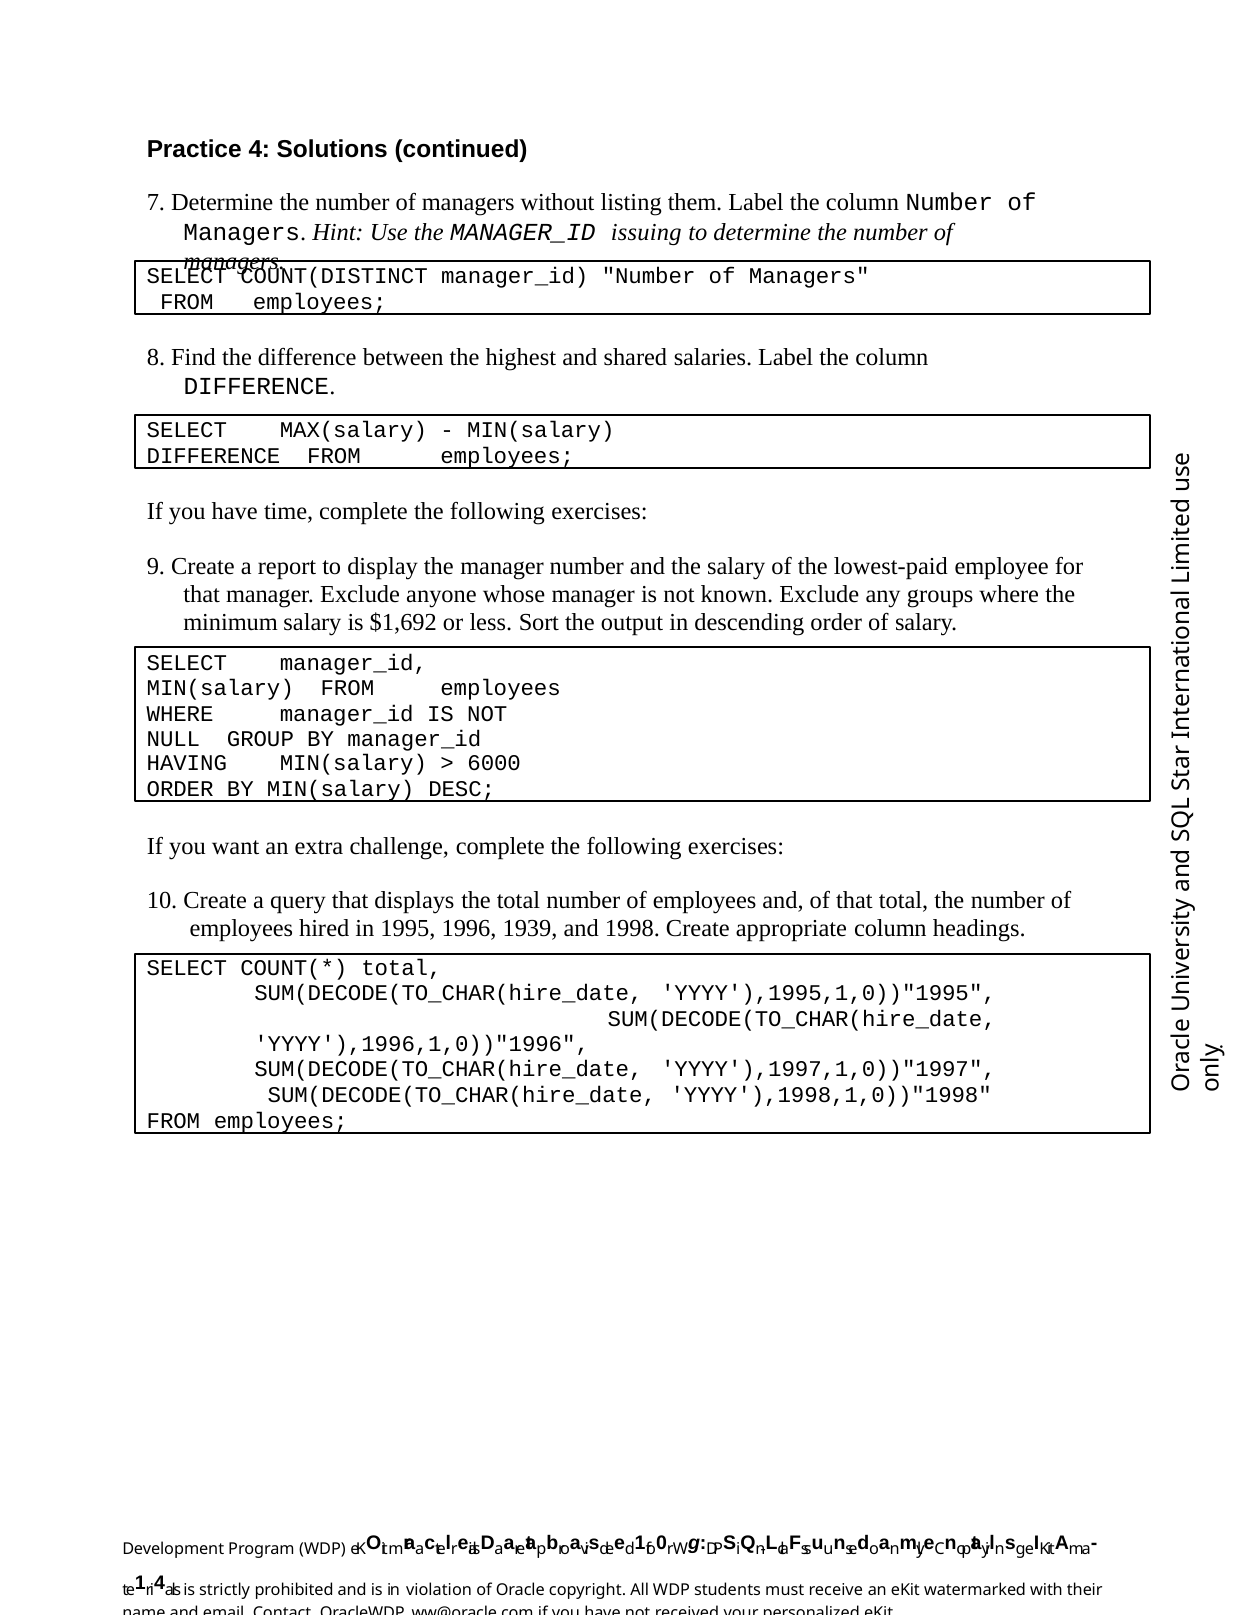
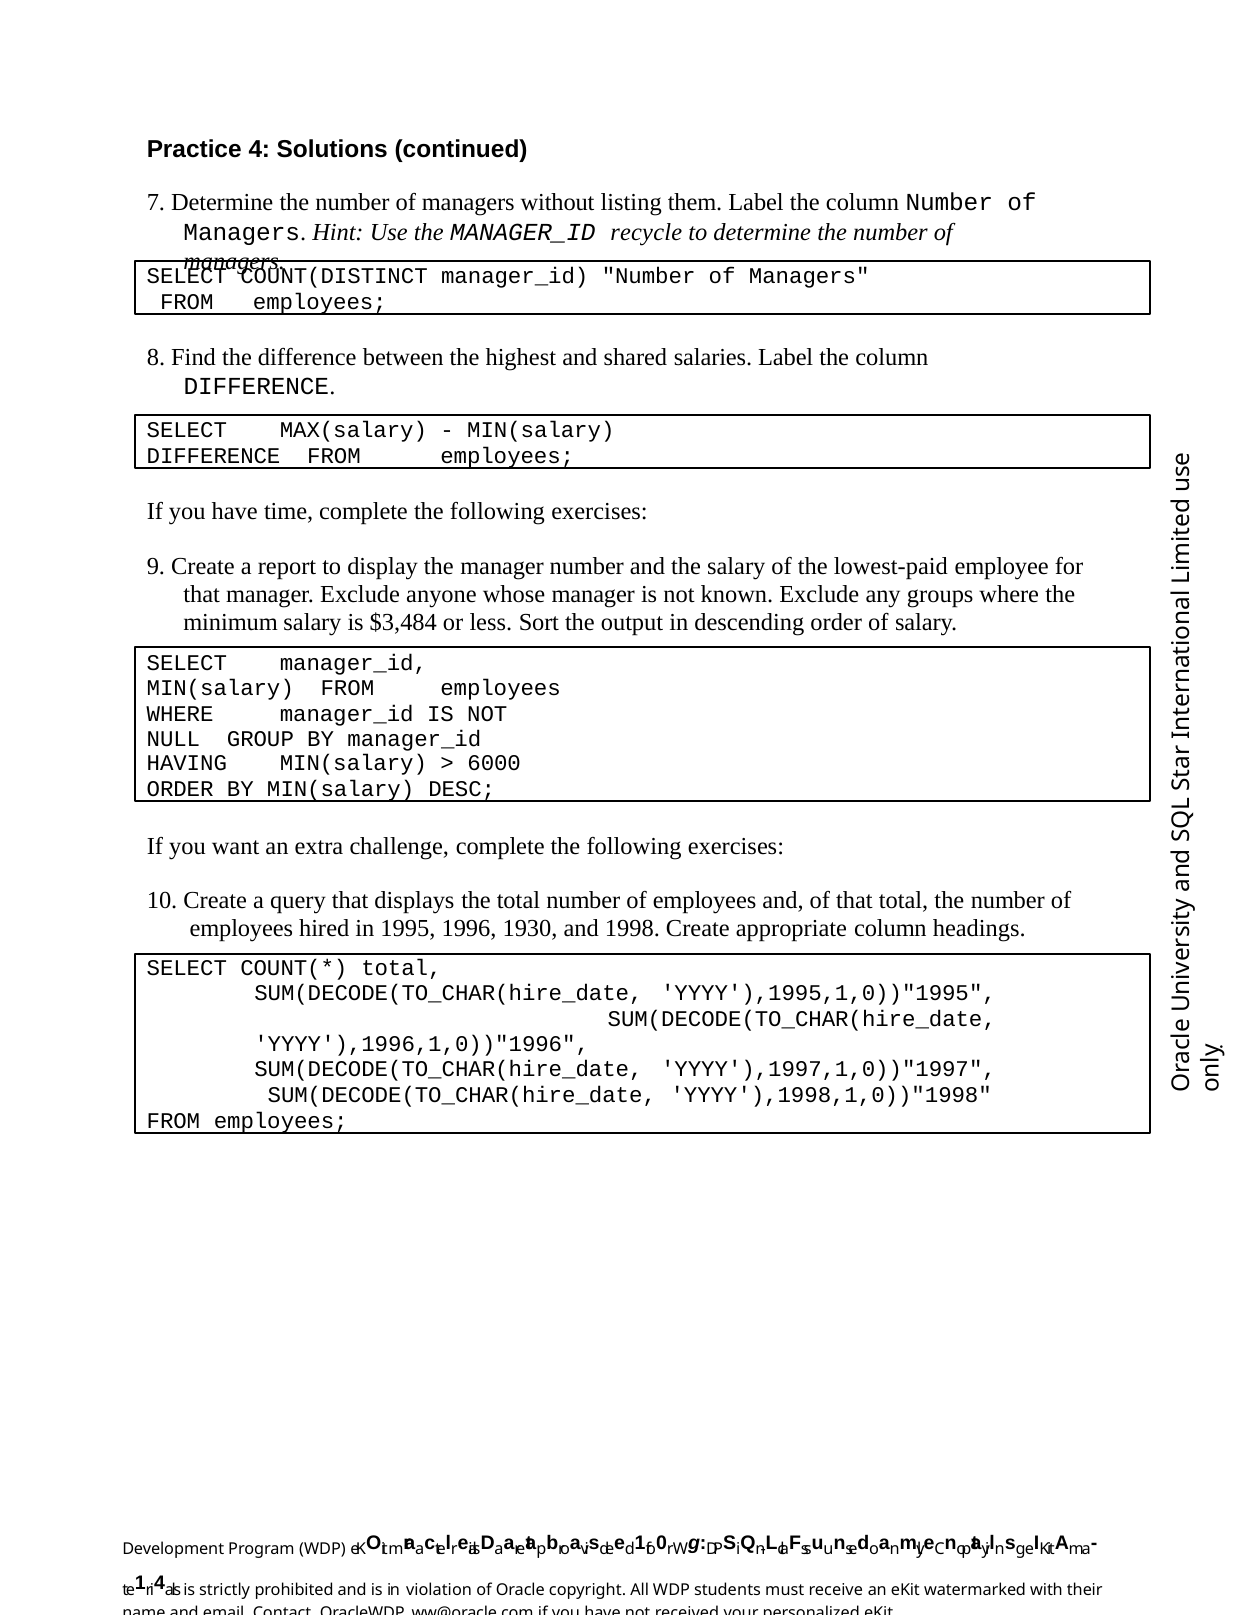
issuing: issuing -> recycle (646, 232)
$1,692: $1,692 -> $3,484 (403, 622)
1939: 1939 -> 1930 (530, 928)
